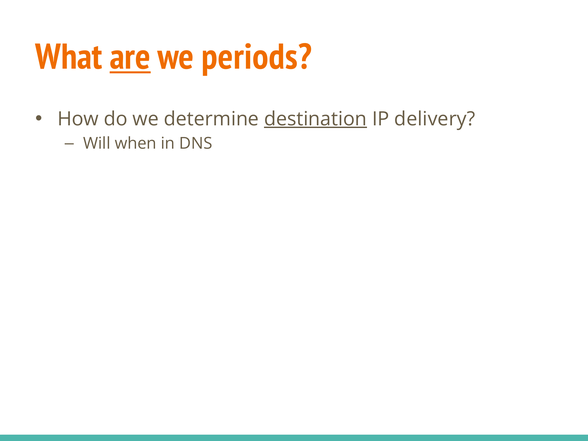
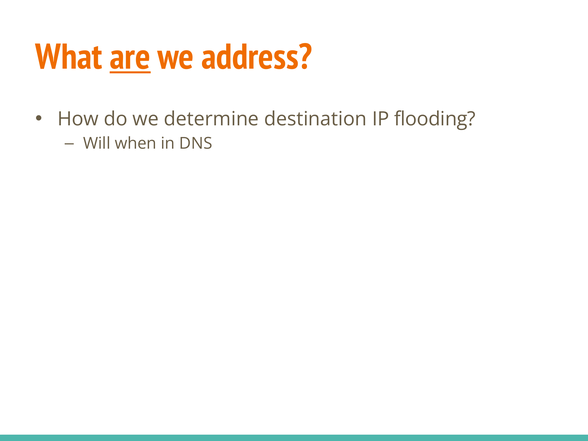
periods: periods -> address (257, 57)
destination underline: present -> none (316, 119)
delivery: delivery -> flooding (435, 119)
